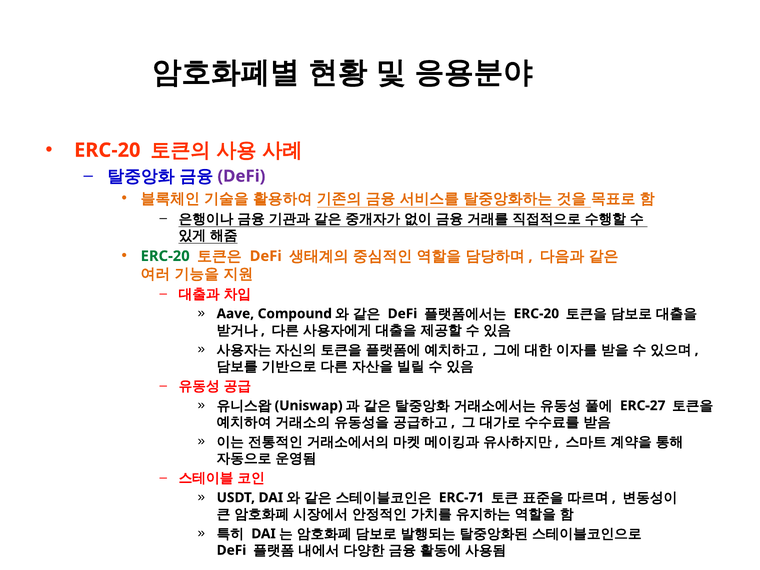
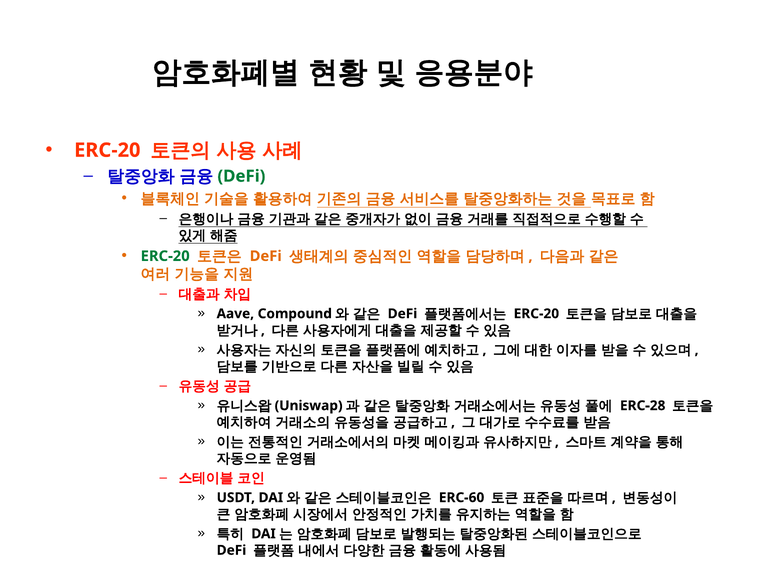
DeFi colour: purple -> green (241, 176)
ERC-27: ERC-27 -> ERC-28 (643, 406)
ERC-71: ERC-71 -> ERC-60 (462, 498)
